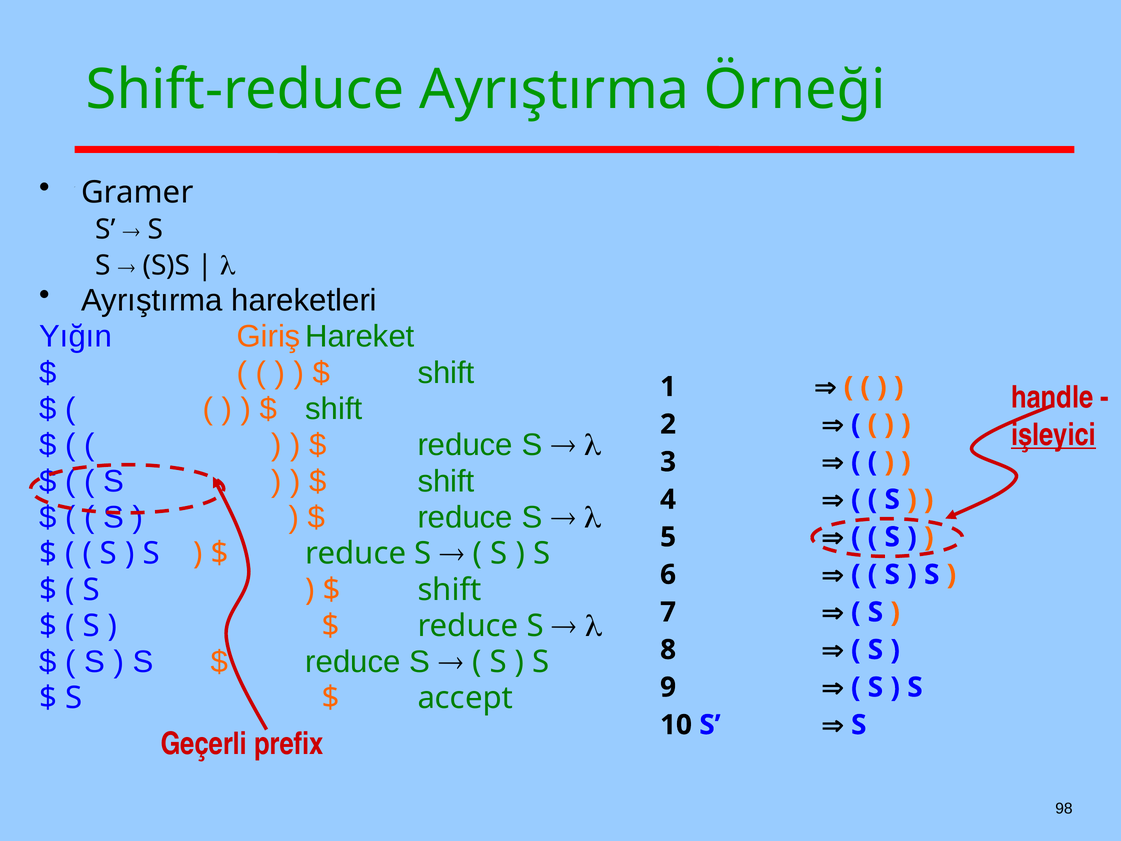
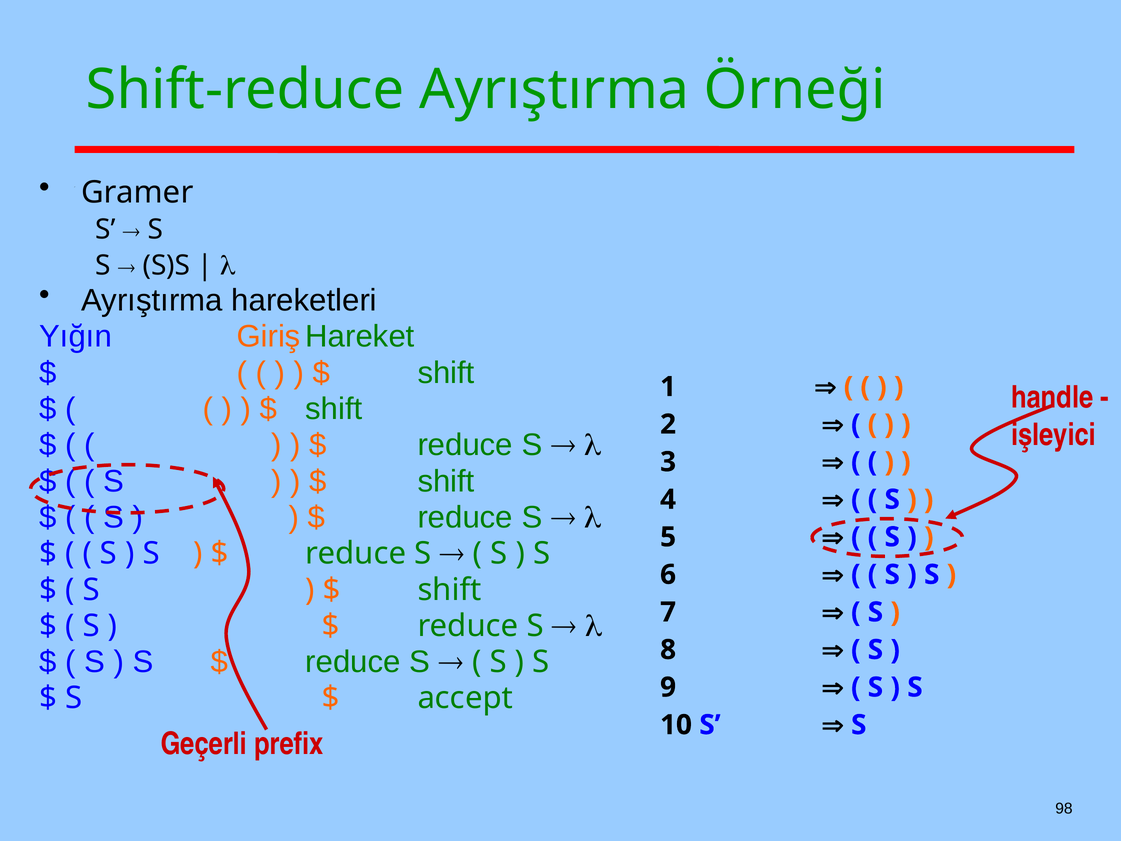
işleyici underline: present -> none (1053, 435)
